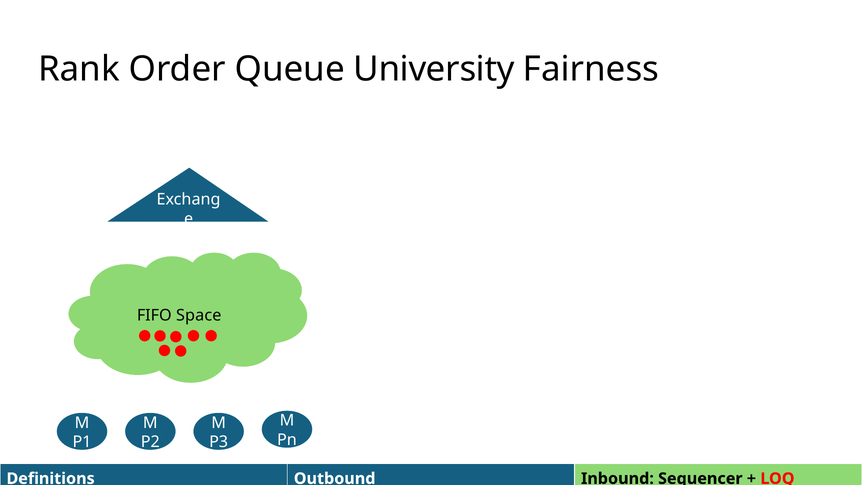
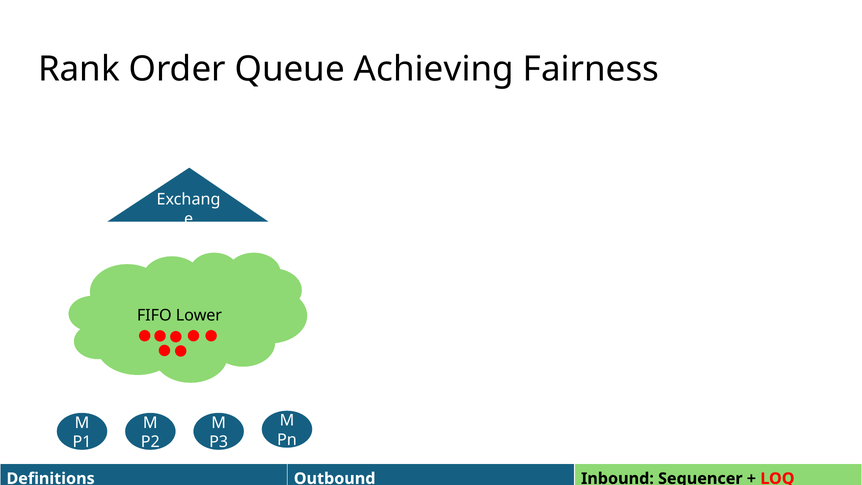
University: University -> Achieving (434, 69)
Space: Space -> Lower (199, 315)
